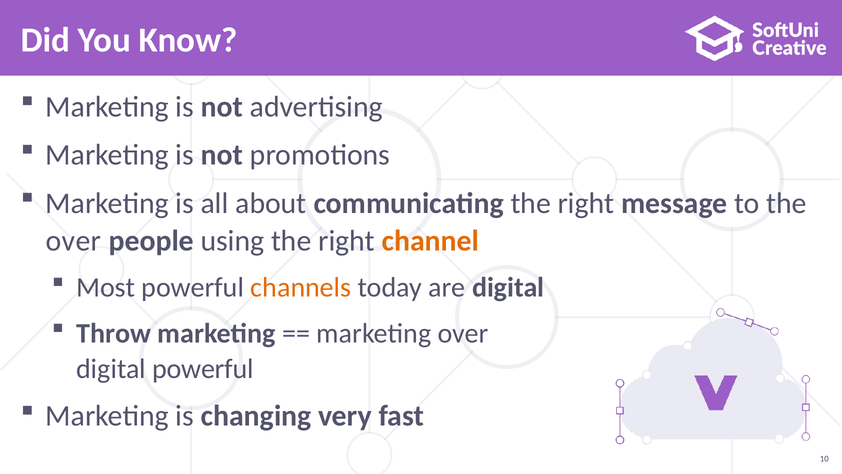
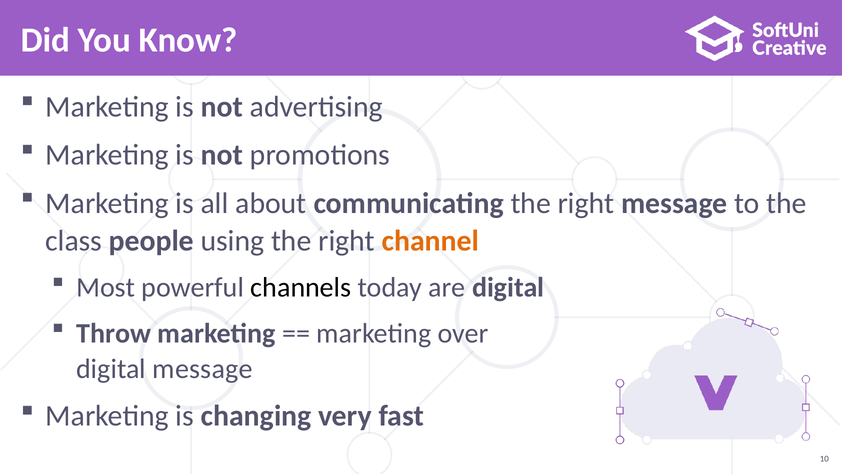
over: over -> class (74, 241)
channels colour: orange -> black (301, 287)
digital powerful: powerful -> message (203, 369)
